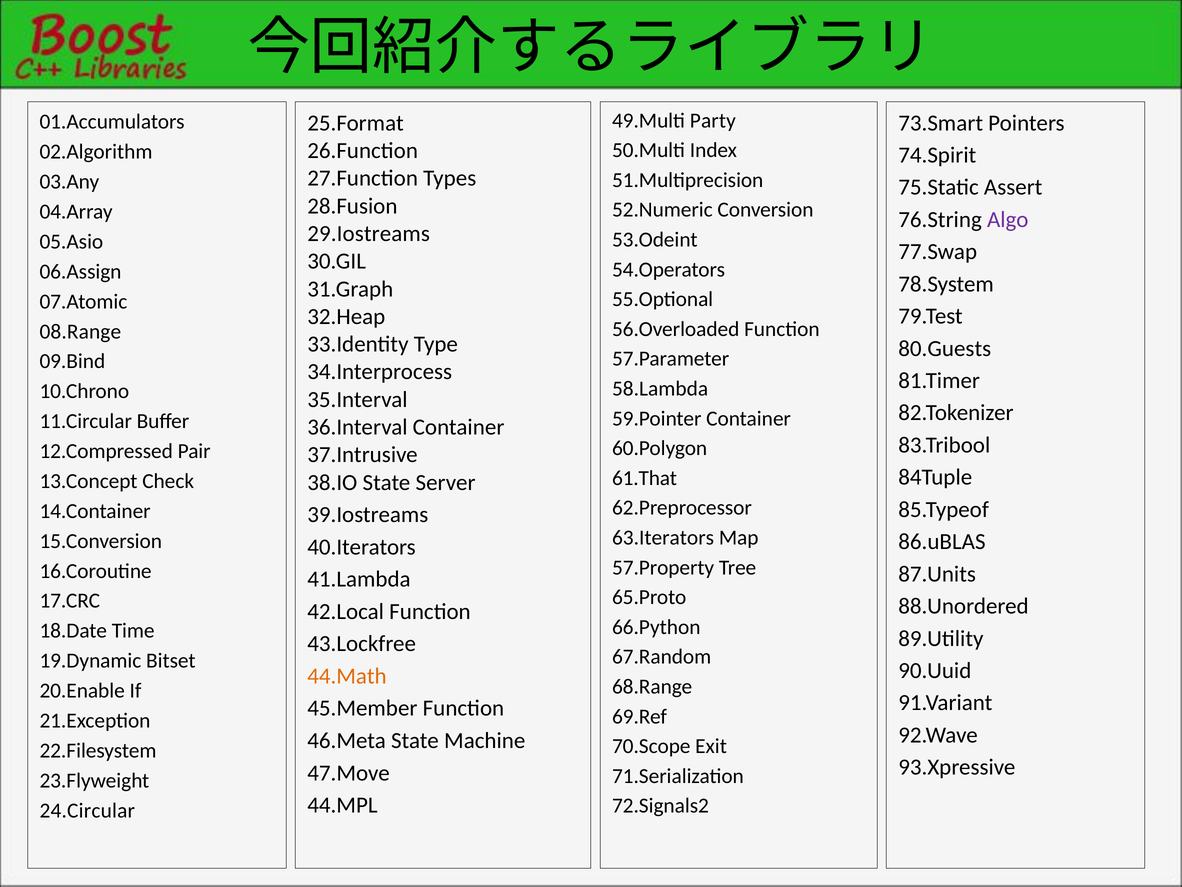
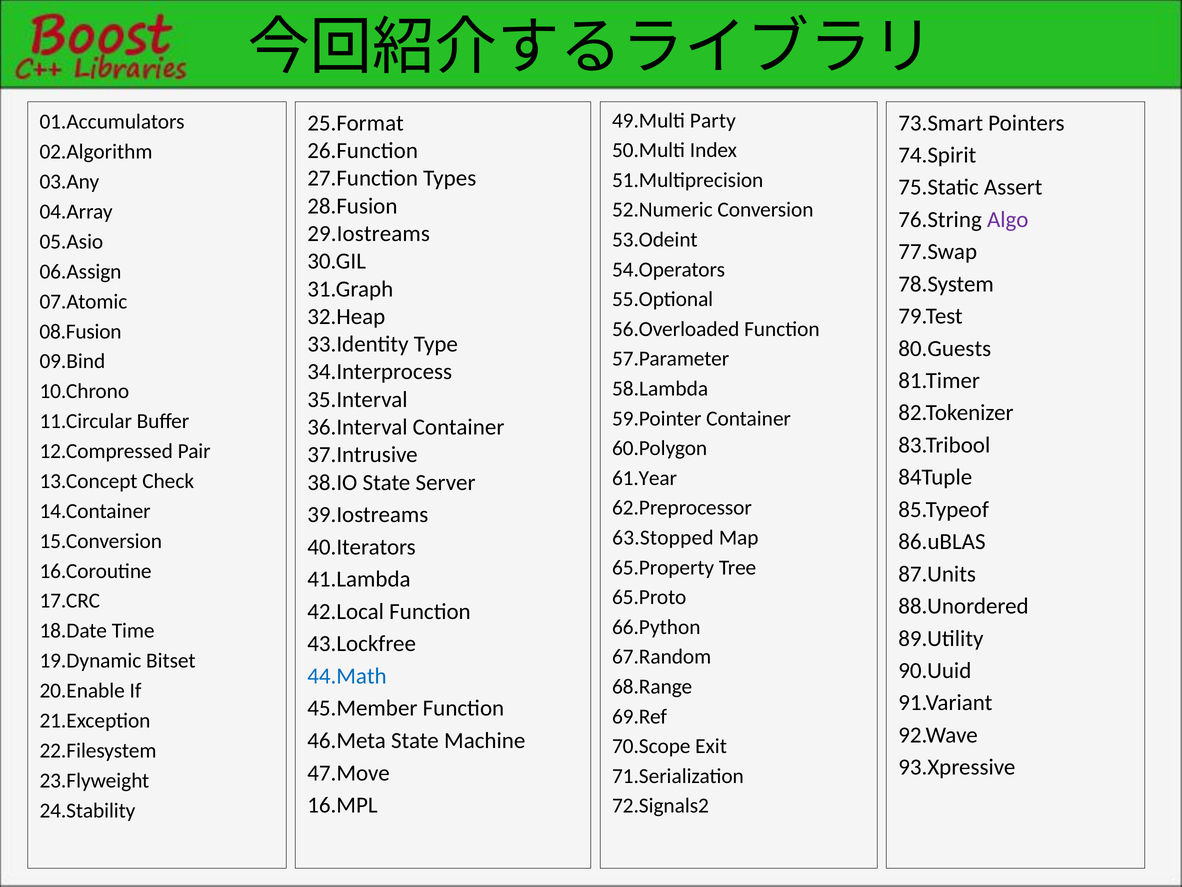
08.Range: 08.Range -> 08.Fusion (81, 331)
61.That: 61.That -> 61.Year (644, 478)
63.Iterators: 63.Iterators -> 63.Stopped (663, 537)
57.Property: 57.Property -> 65.Property (663, 567)
44.Math colour: orange -> blue (347, 676)
44.MPL: 44.MPL -> 16.MPL (342, 805)
24.Circular: 24.Circular -> 24.Stability (87, 810)
